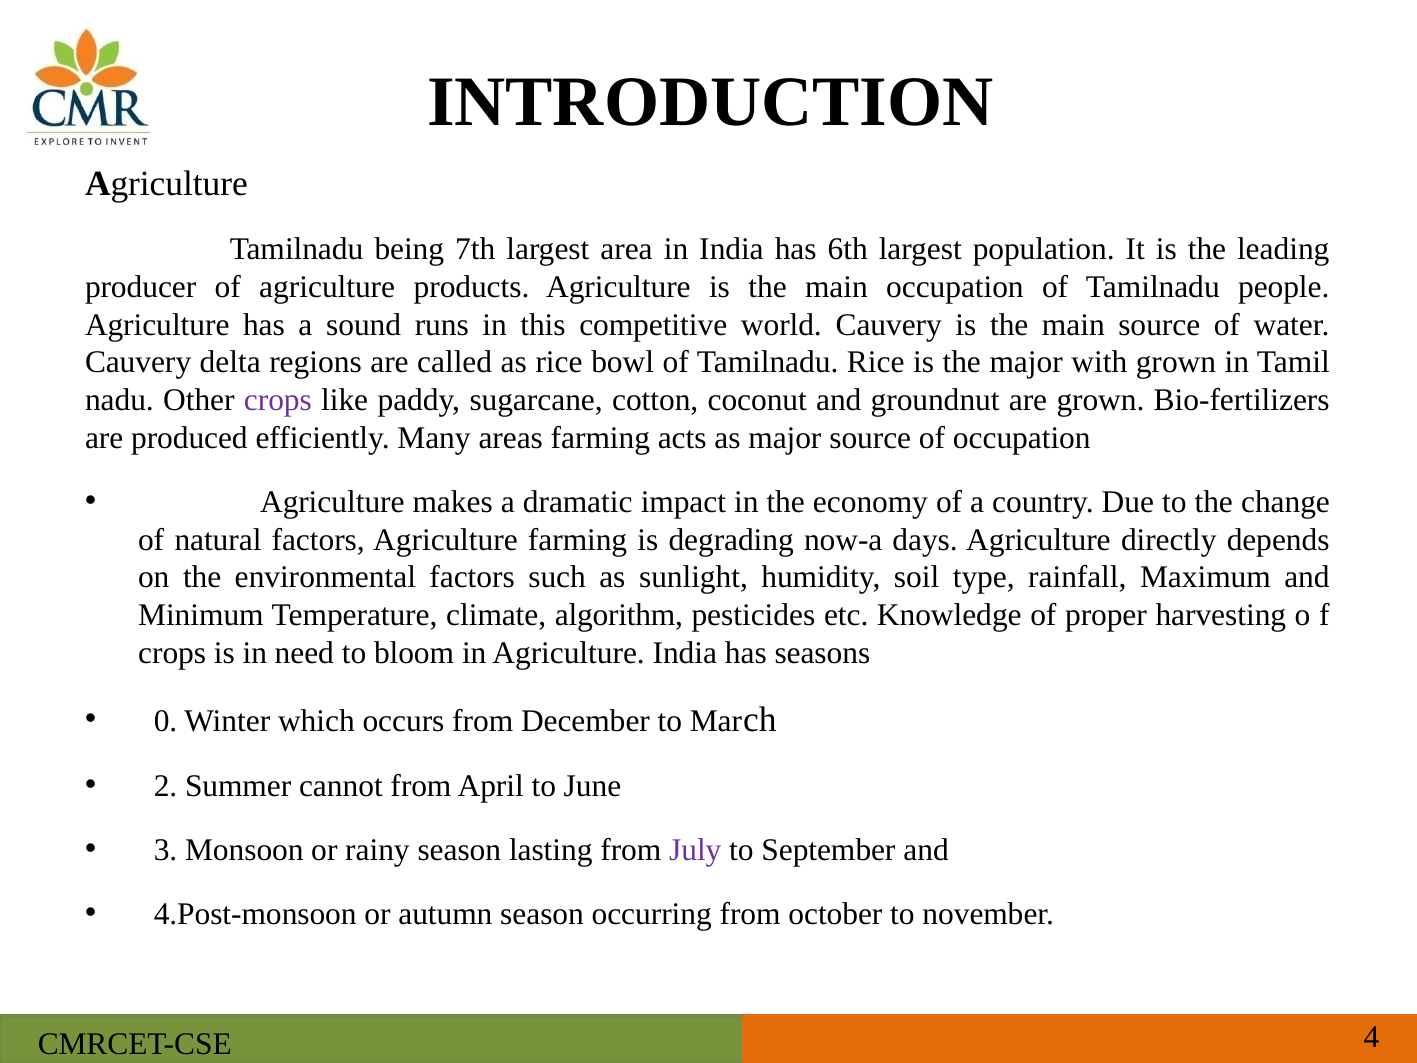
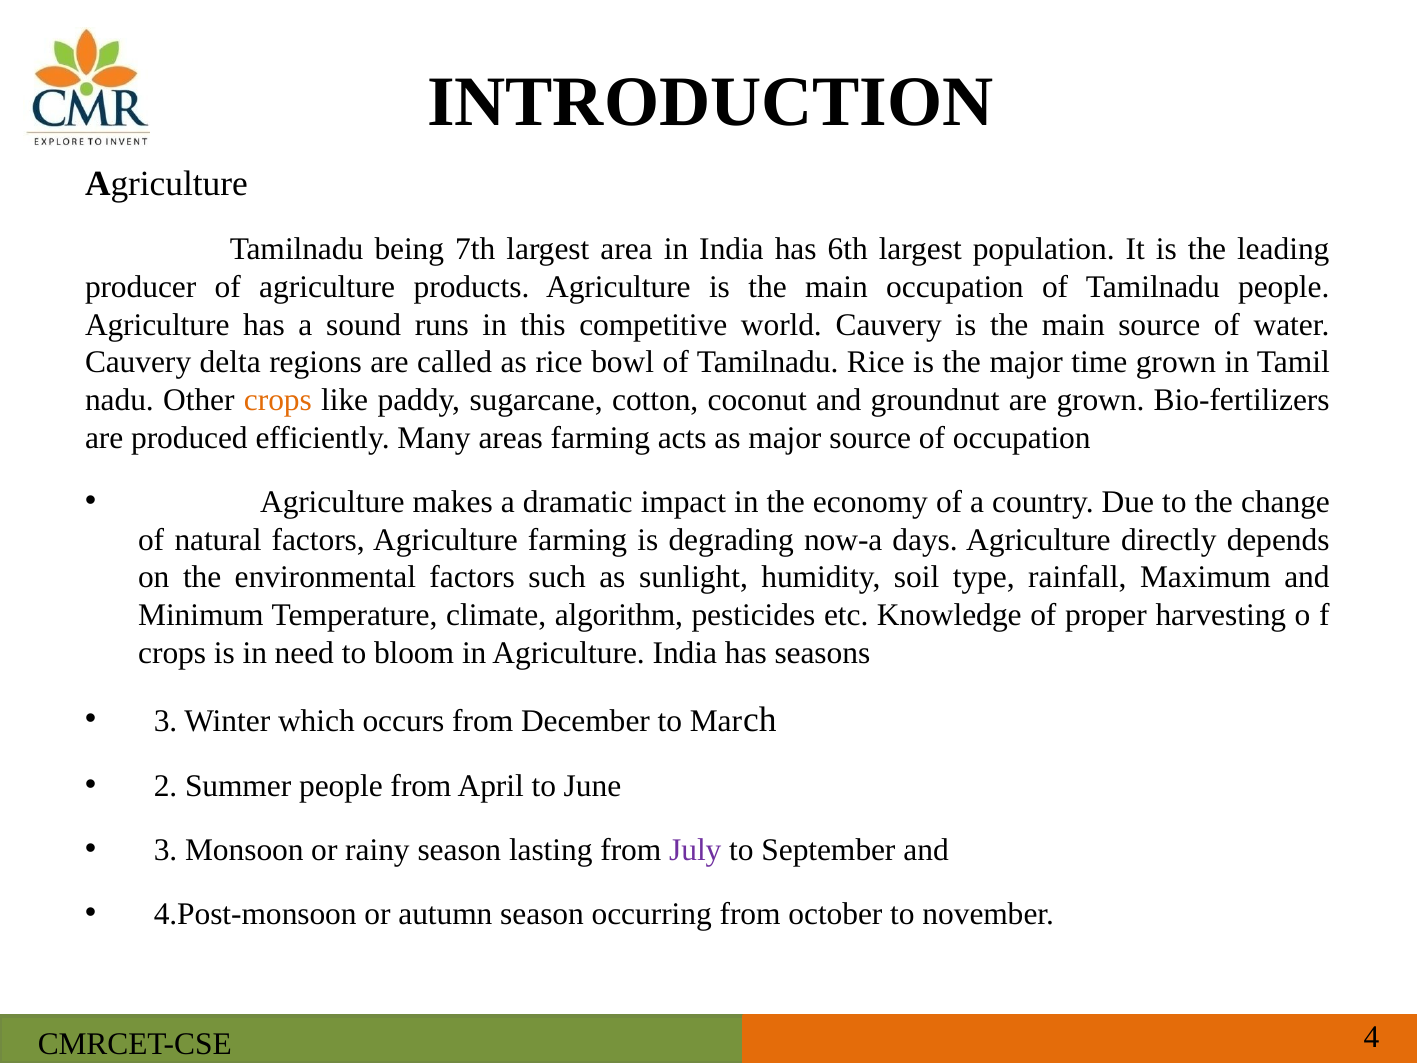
with: with -> time (1099, 362)
crops colour: purple -> orange (278, 400)
0: 0 -> 3 (166, 721)
Summer cannot: cannot -> people (341, 786)
